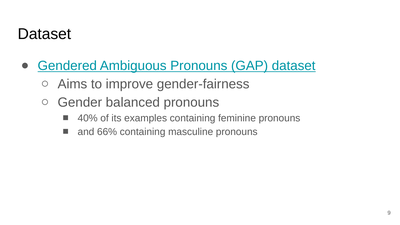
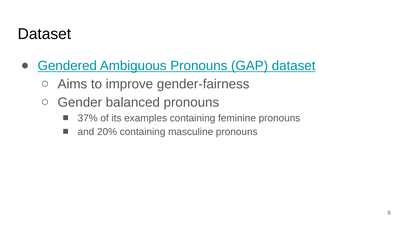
40%: 40% -> 37% (88, 118)
66%: 66% -> 20% (107, 132)
